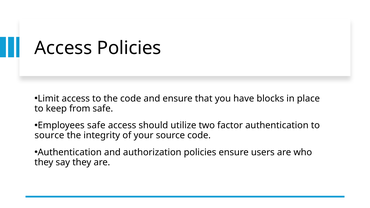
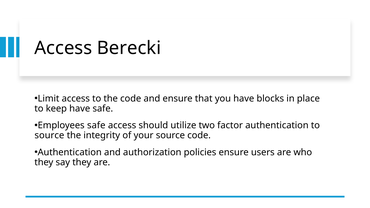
Access Policies: Policies -> Berecki (129, 48)
keep from: from -> have (80, 109)
